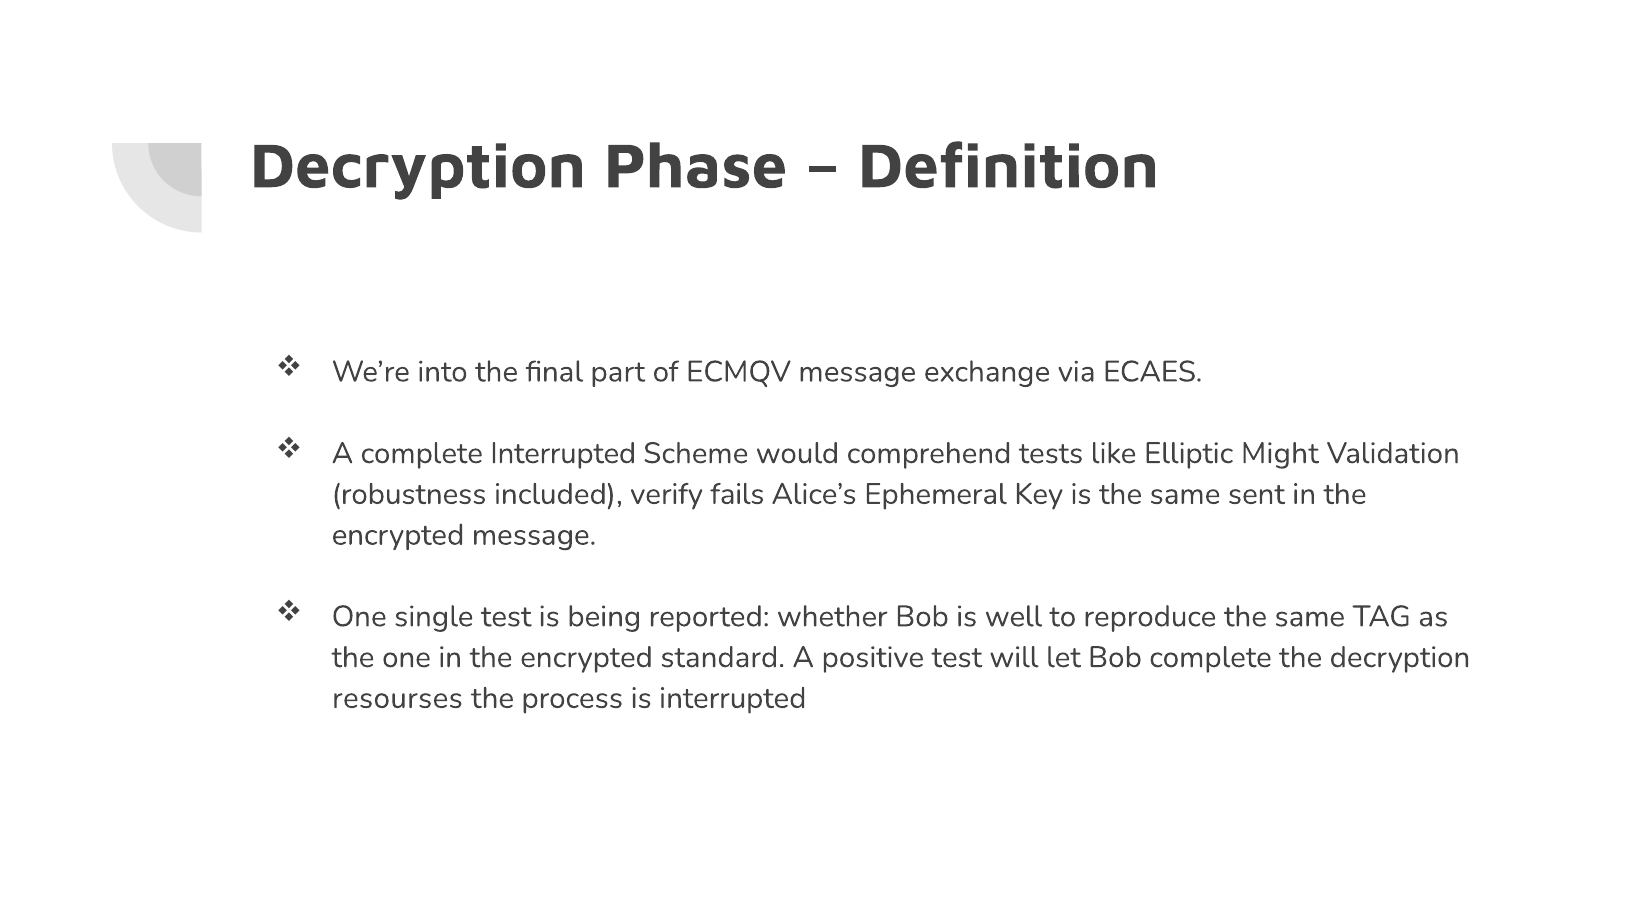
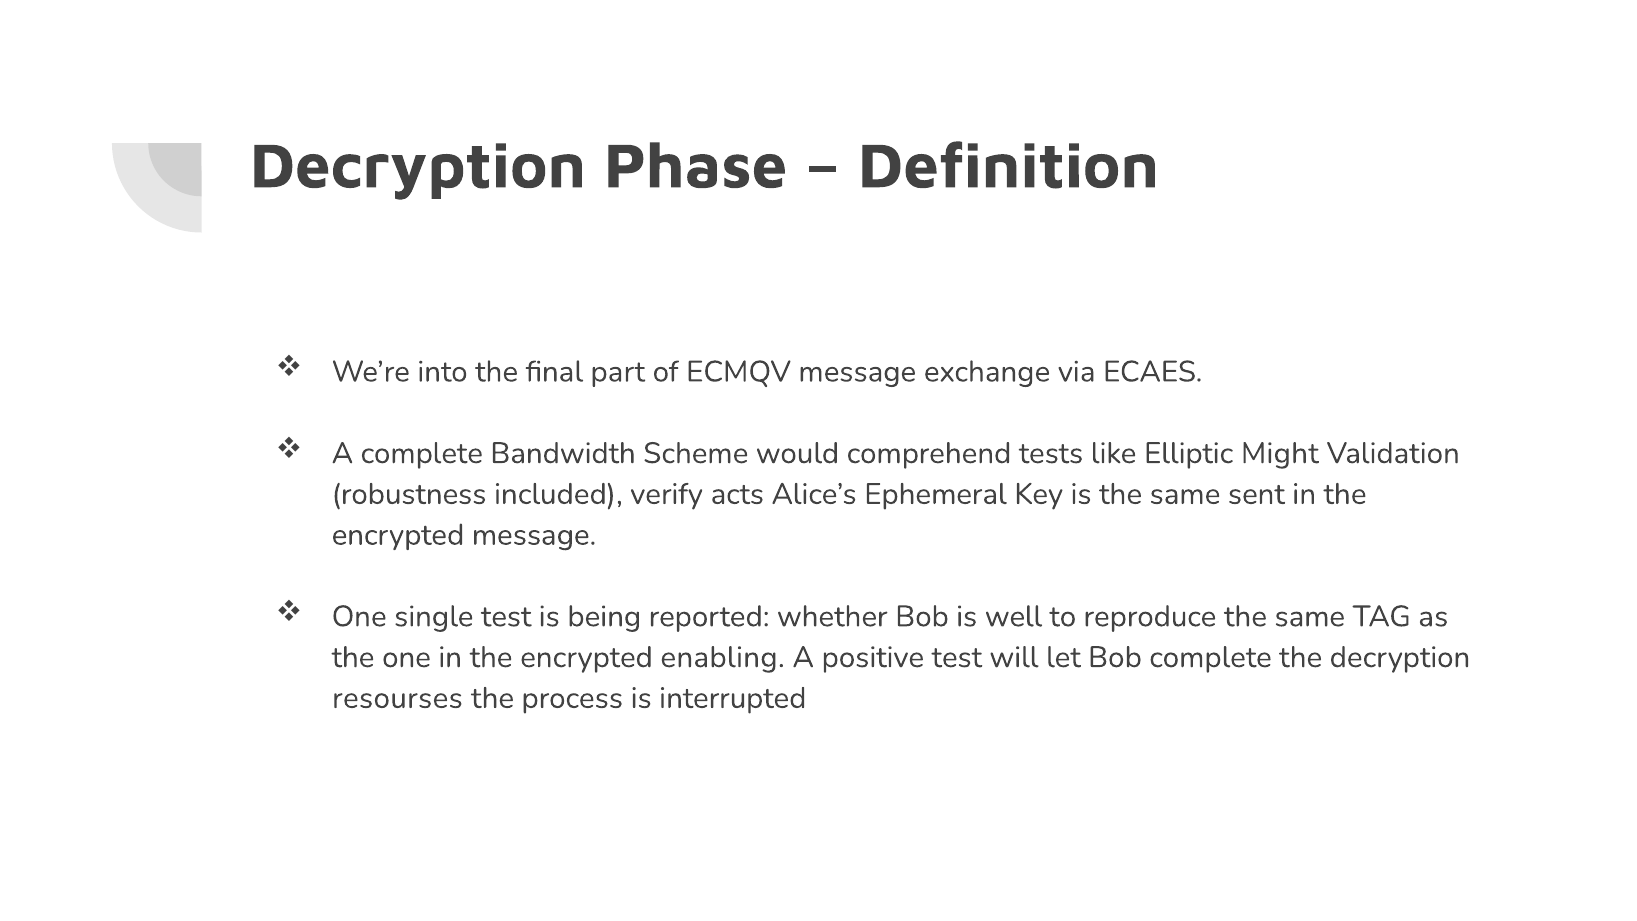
complete Interrupted: Interrupted -> Bandwidth (563, 453)
fails: fails -> acts (737, 494)
standard: standard -> enabling (723, 657)
